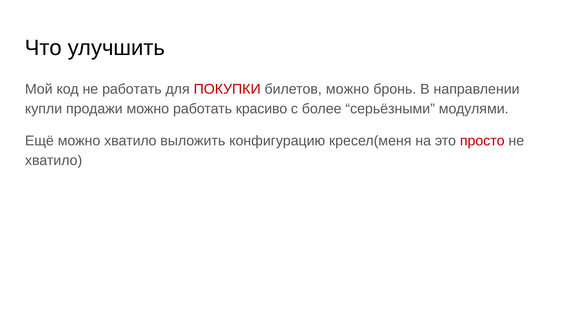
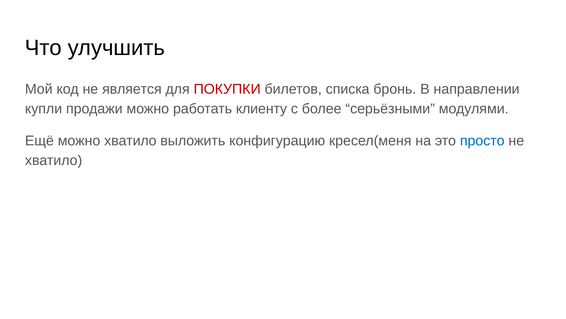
не работать: работать -> является (132, 89)
билетов можно: можно -> списка (348, 89)
красиво: красиво -> клиенту (262, 109)
просто colour: red -> blue (482, 141)
